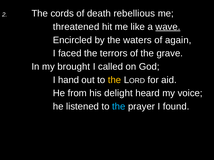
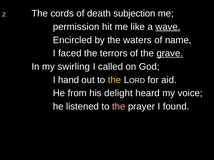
rebellious: rebellious -> subjection (134, 14)
threatened: threatened -> permission (76, 27)
again: again -> name (178, 40)
grave underline: none -> present (170, 53)
brought: brought -> swirling (74, 67)
the colour: light blue -> pink (119, 107)
